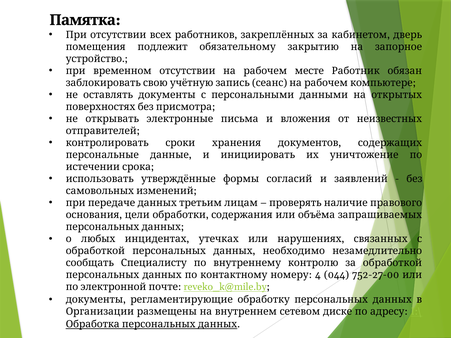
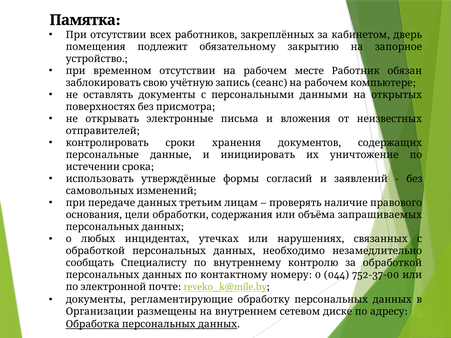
4: 4 -> 0 (318, 275)
752-27-00: 752-27-00 -> 752-37-00 (376, 275)
